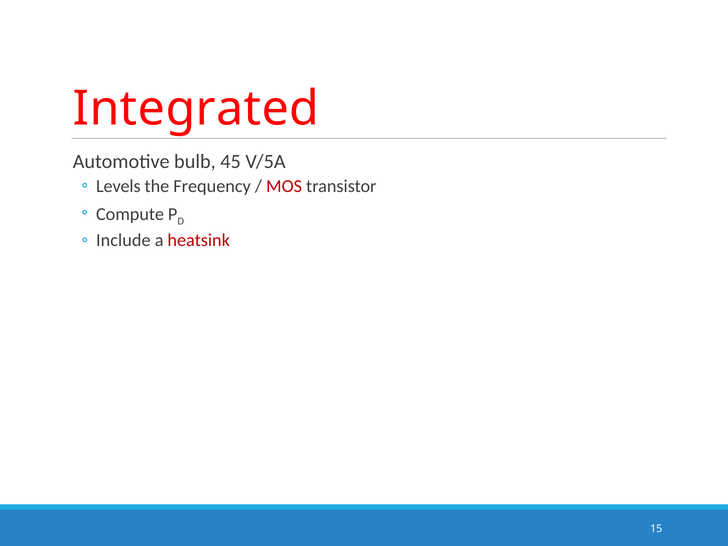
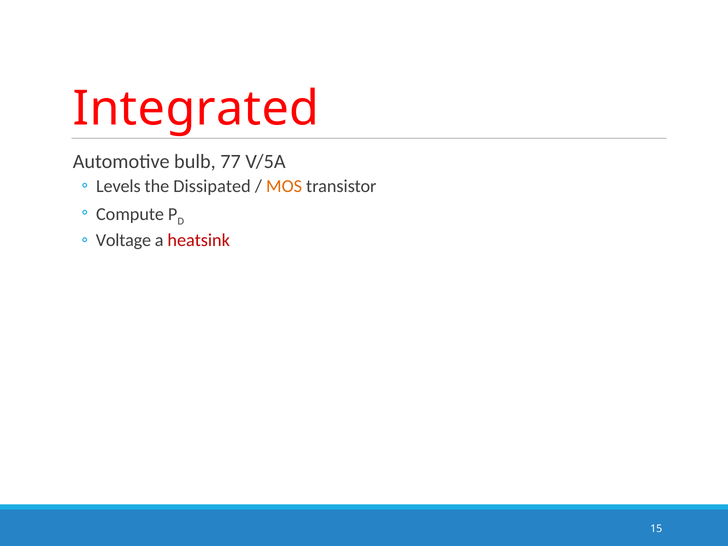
45: 45 -> 77 (231, 161)
Frequency: Frequency -> Dissipated (212, 186)
MOS colour: red -> orange (284, 186)
Include: Include -> Voltage (123, 240)
